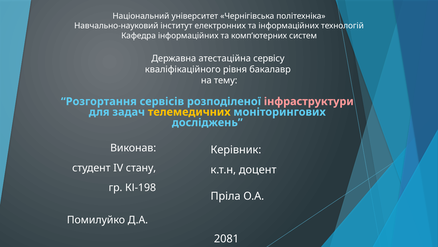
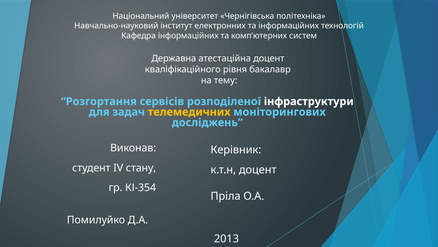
атестаційна сервісу: сервісу -> доцент (269, 58)
інфраструктури colour: pink -> white (309, 101)
КІ-198: КІ-198 -> КІ-354 (141, 187)
2081: 2081 -> 2013 (226, 238)
